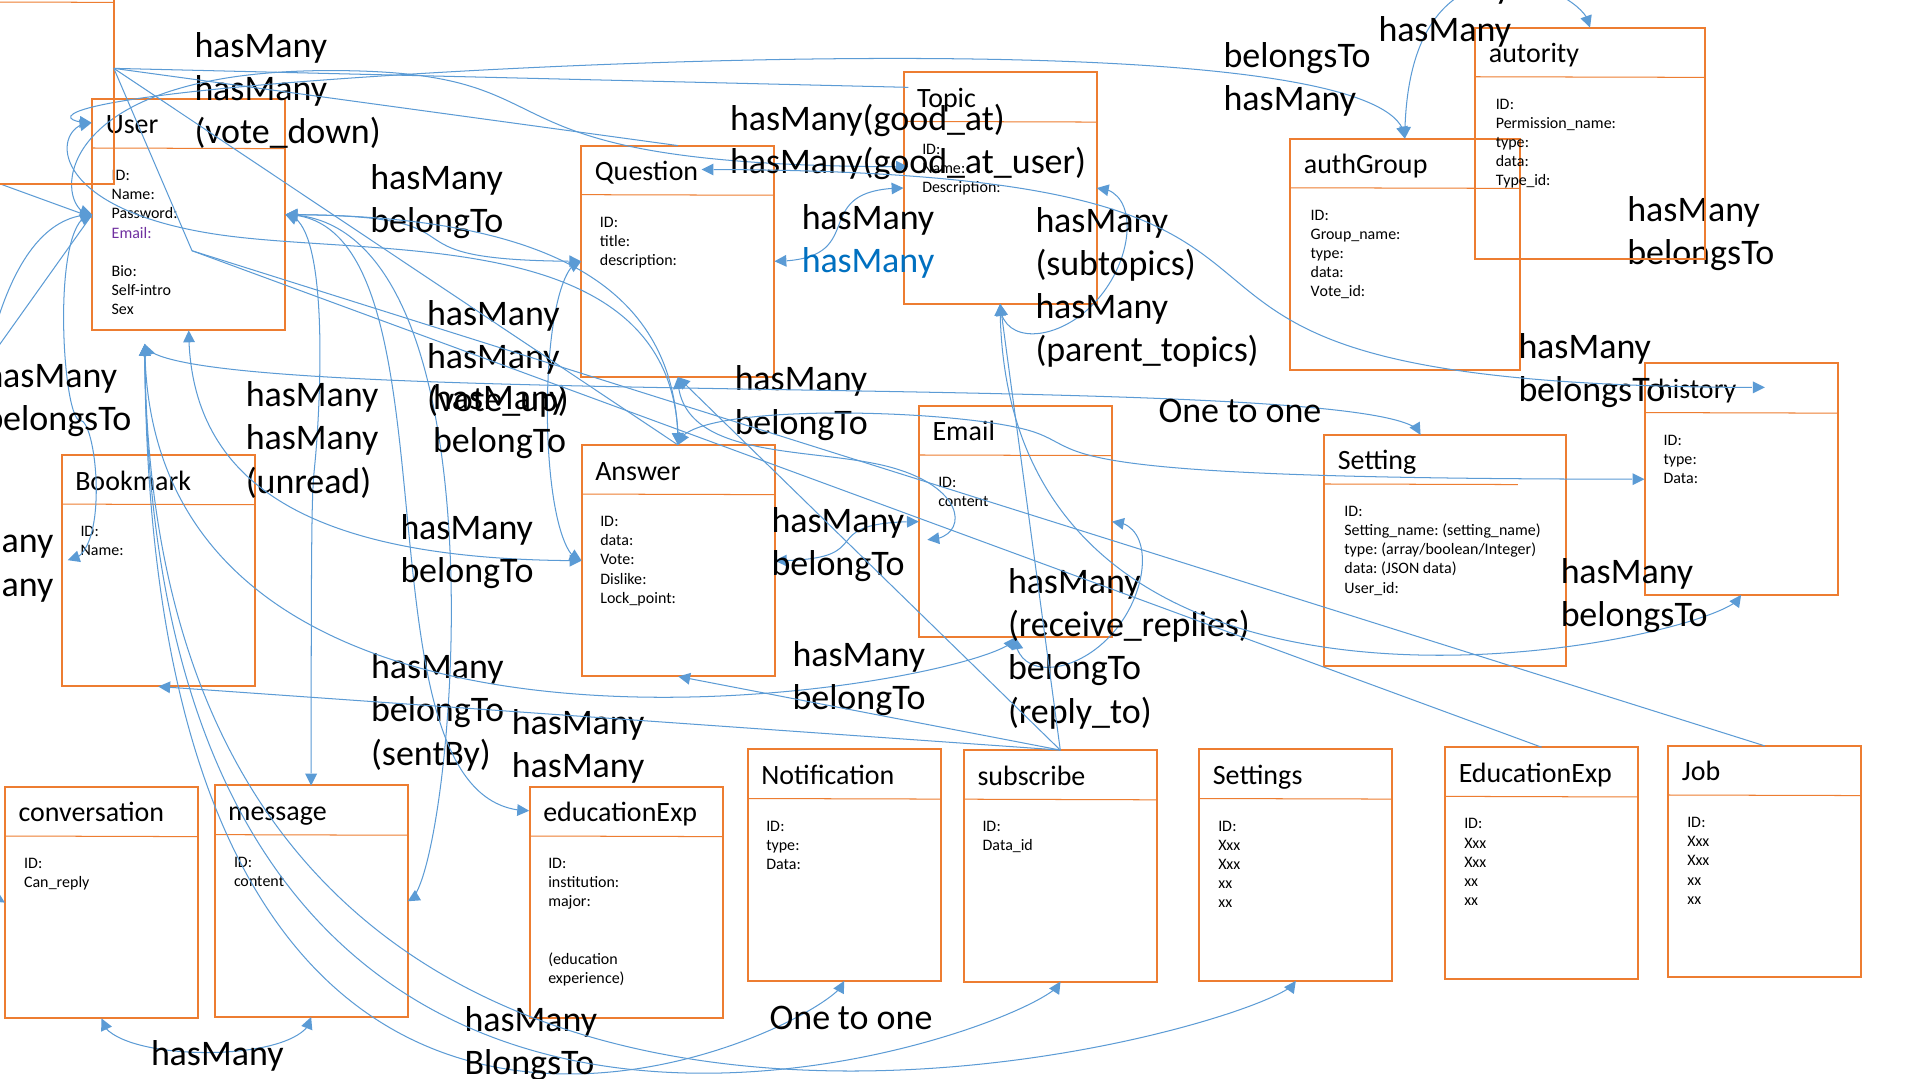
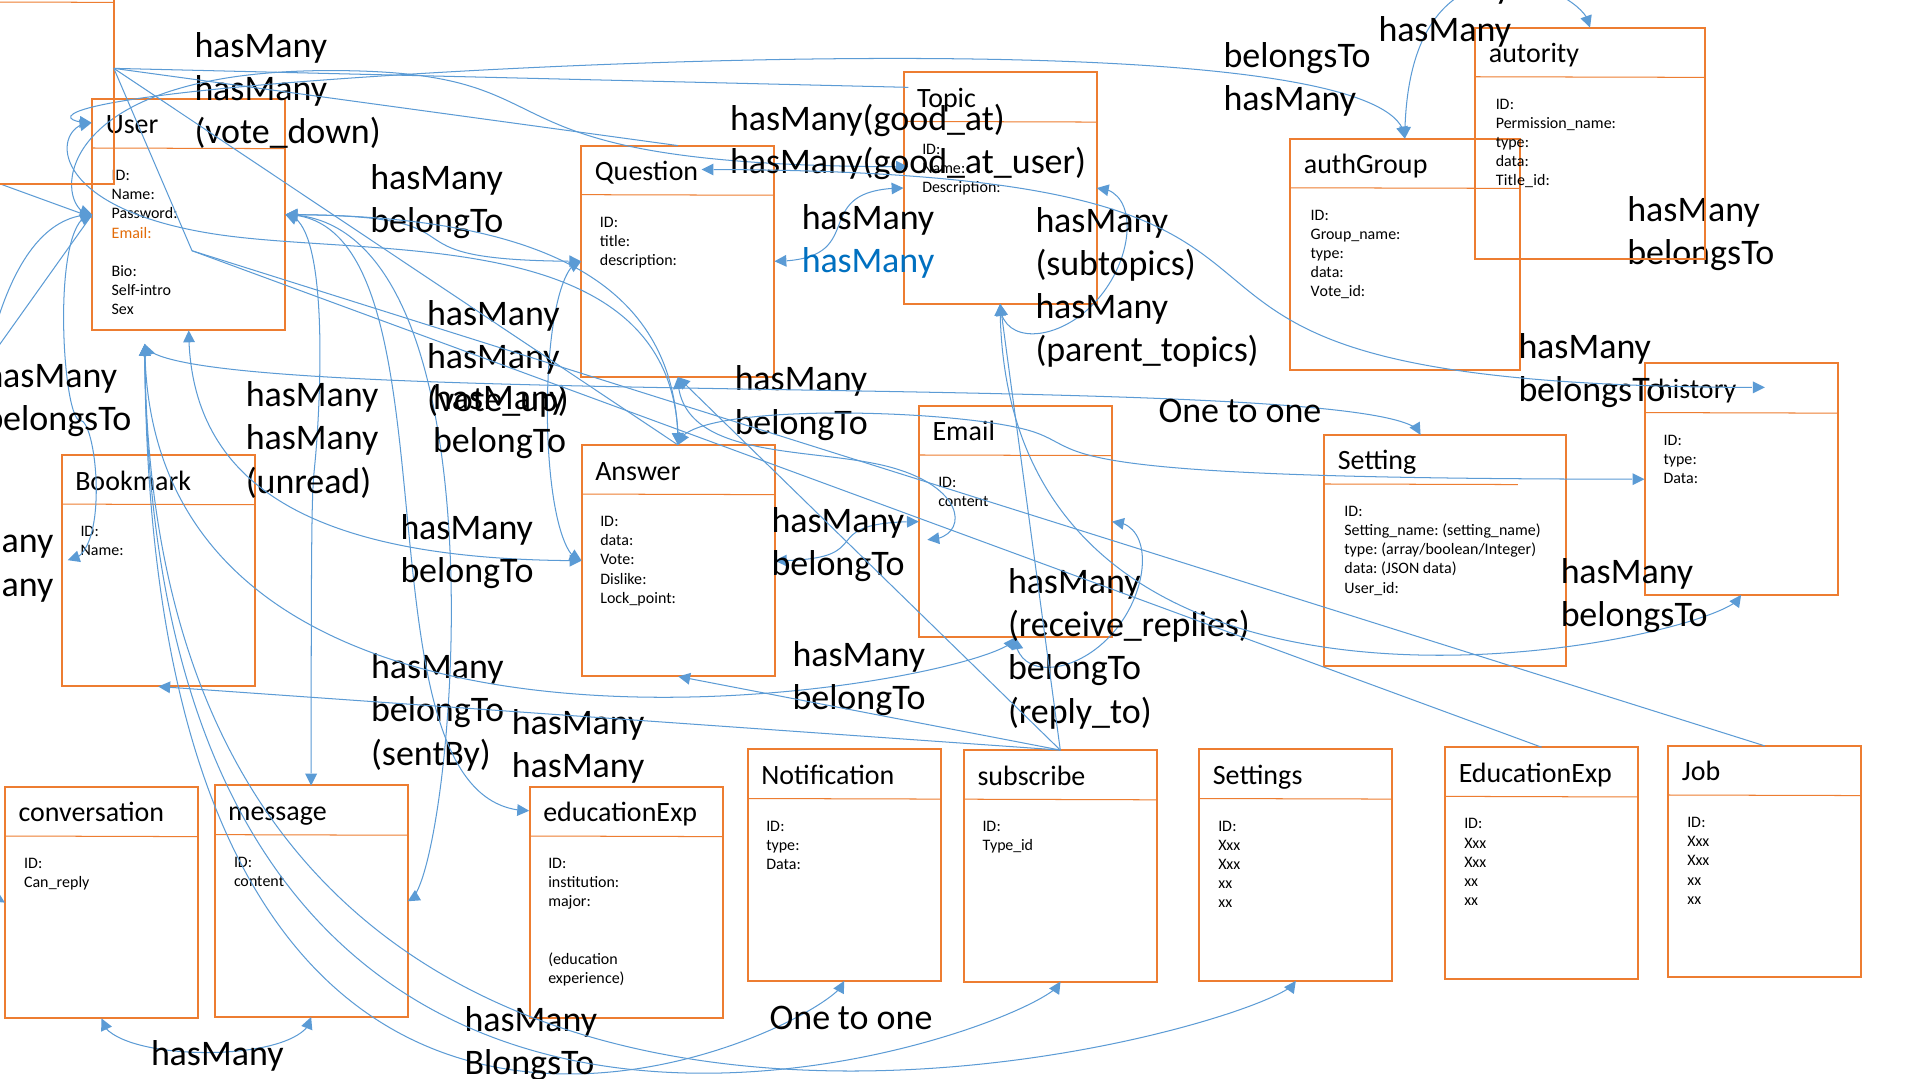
Type_id: Type_id -> Title_id (1523, 181)
Email colour: purple -> orange (132, 233)
Data_id: Data_id -> Type_id (1008, 846)
